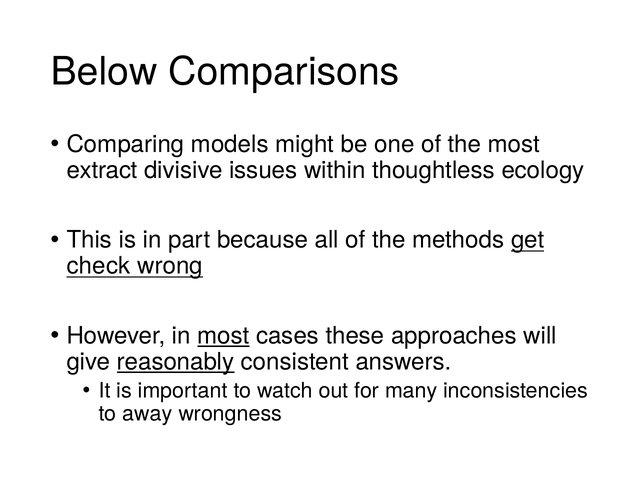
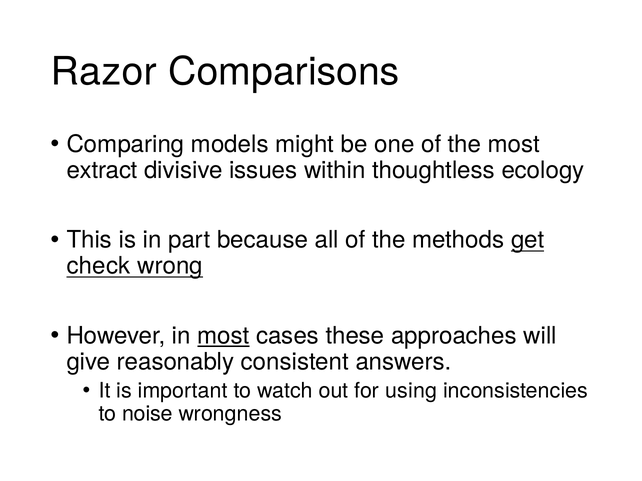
Below: Below -> Razor (104, 72)
reasonably underline: present -> none (176, 362)
many: many -> using (411, 391)
away: away -> noise (148, 414)
